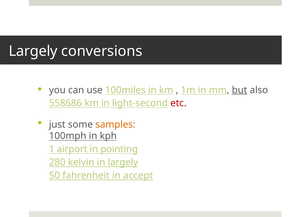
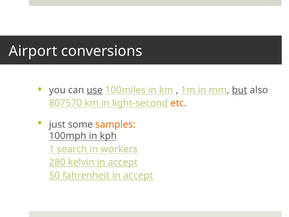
Largely: Largely -> Airport (33, 51)
use underline: none -> present (95, 90)
558686: 558686 -> 807570 (65, 103)
etc colour: red -> orange (178, 103)
airport: airport -> search (72, 149)
pointing: pointing -> workers (119, 149)
kelvin in largely: largely -> accept (123, 162)
